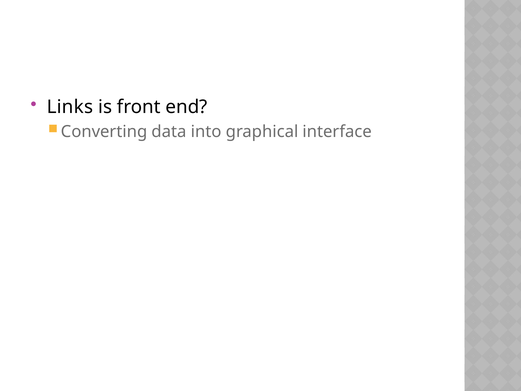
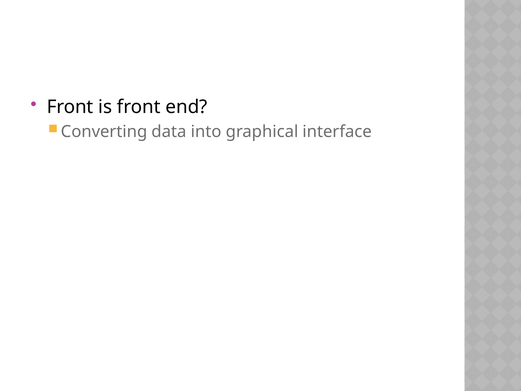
Links: Links -> Front (70, 107)
